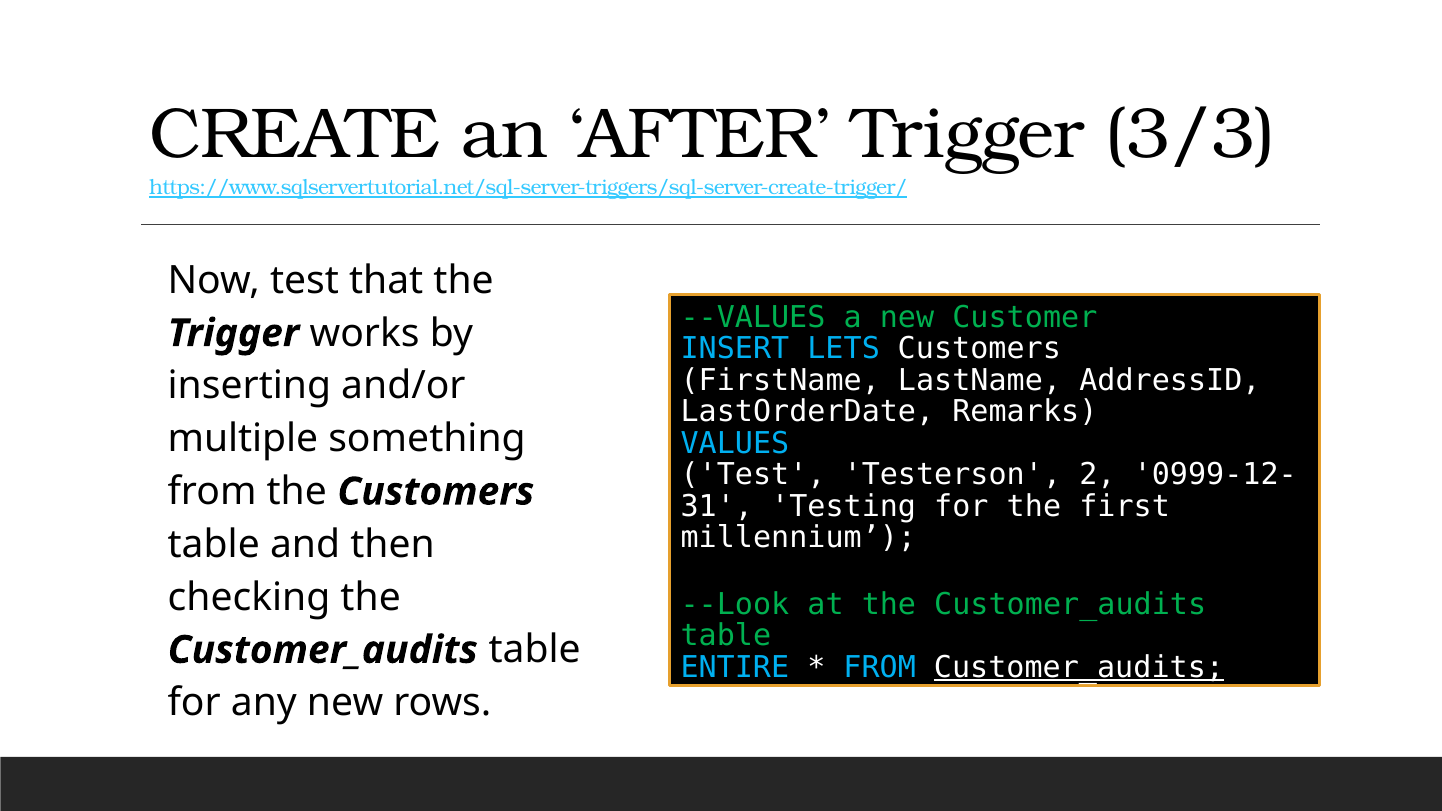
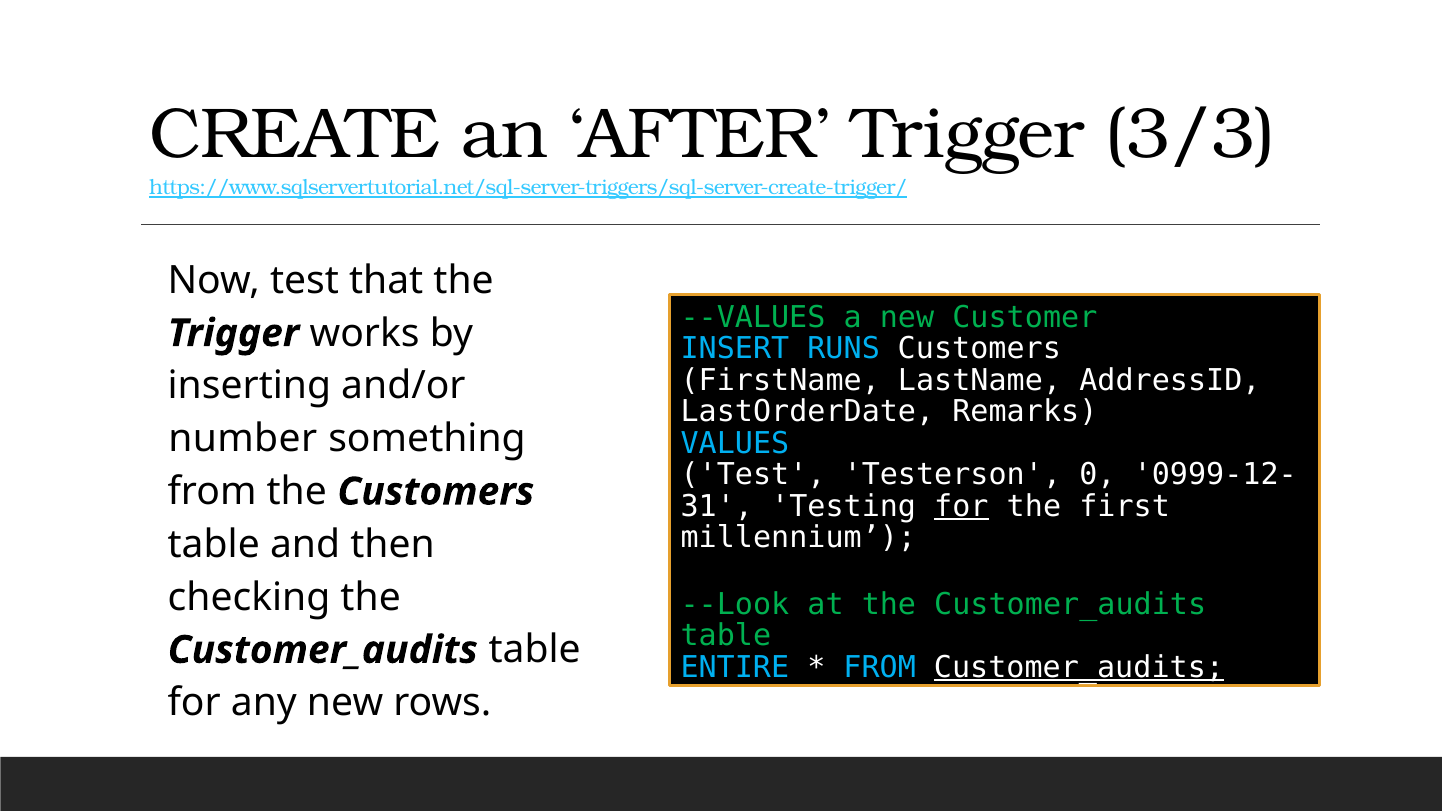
LETS: LETS -> RUNS (844, 349)
multiple: multiple -> number (243, 439)
2: 2 -> 0 (1097, 475)
for underline: none -> present (961, 506)
